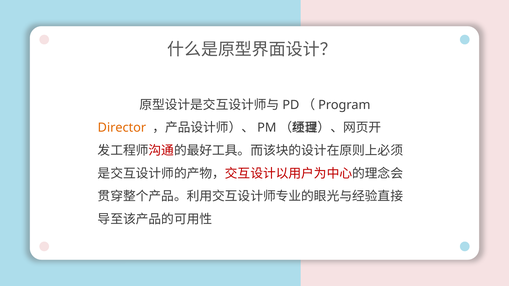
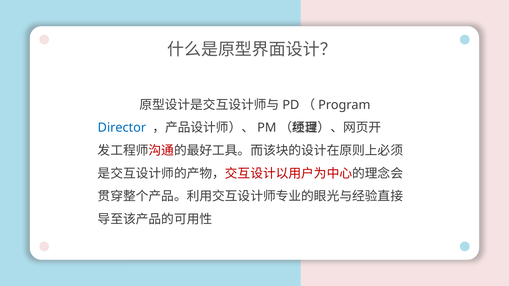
Director colour: orange -> blue (122, 128)
